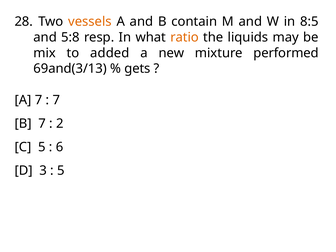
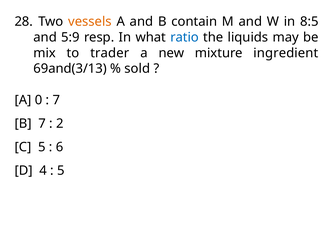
5:8: 5:8 -> 5:9 (70, 37)
ratio colour: orange -> blue (185, 37)
added: added -> trader (110, 53)
performed: performed -> ingredient (286, 53)
gets: gets -> sold (137, 69)
A 7: 7 -> 0 (39, 100)
3: 3 -> 4 (43, 171)
